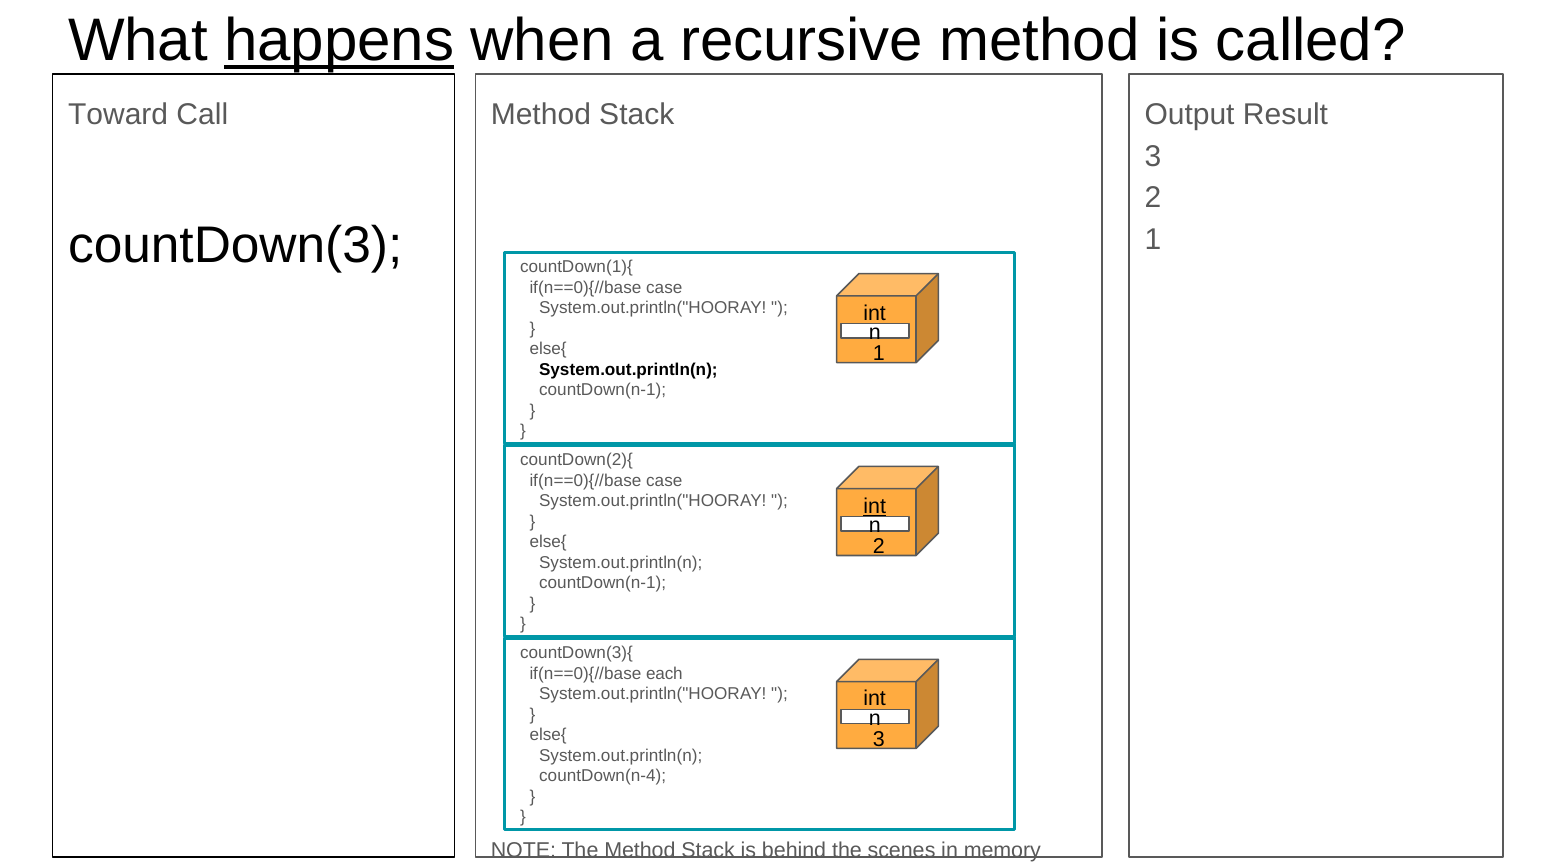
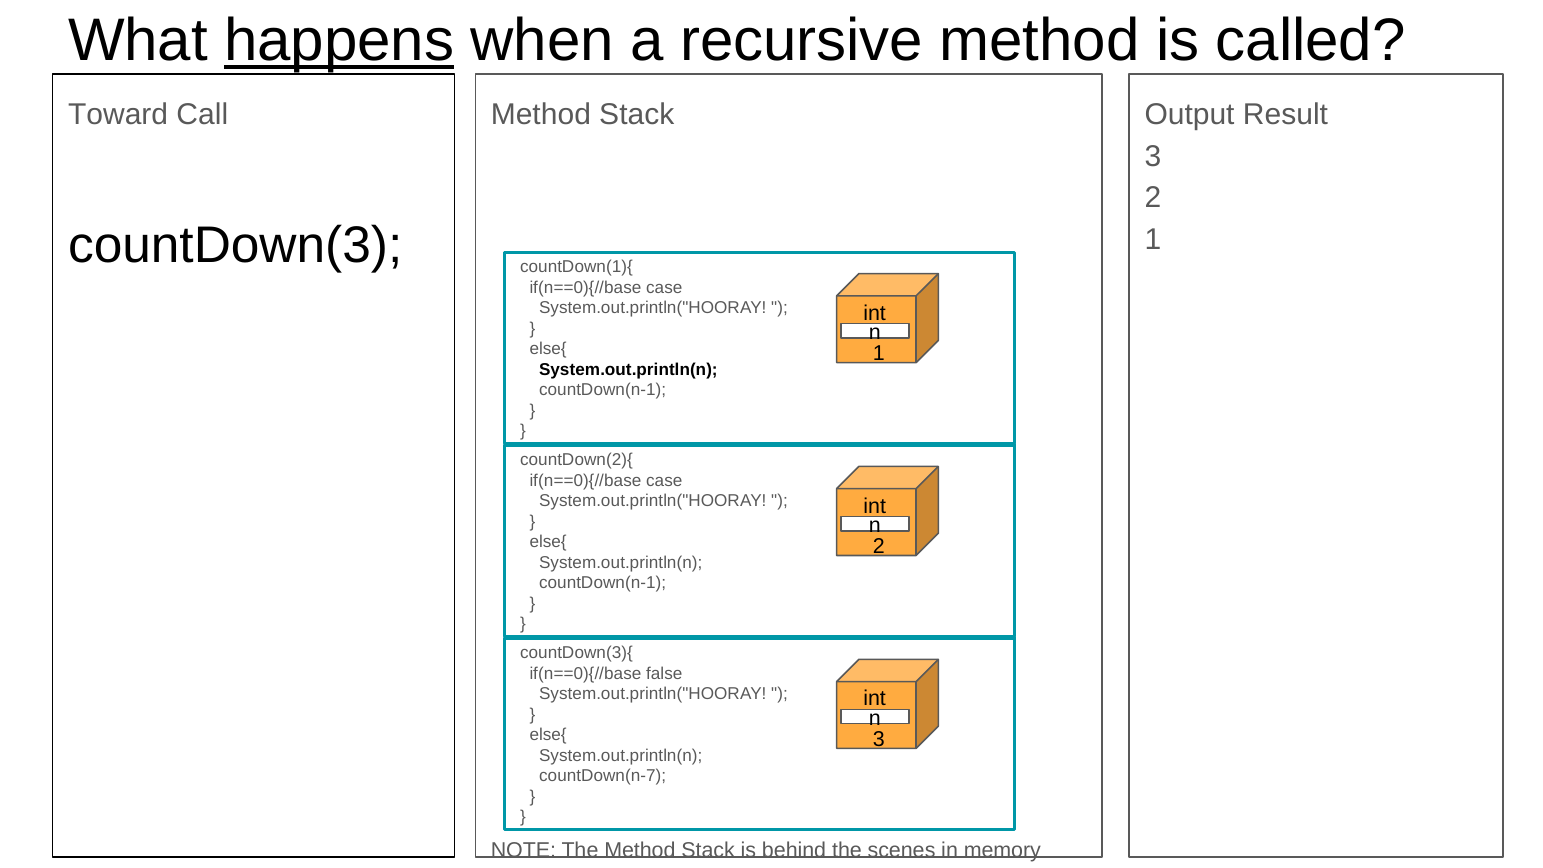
int underline: present -> none (875, 506)
each: each -> false (664, 673)
countDown(n-4: countDown(n-4 -> countDown(n-7 (603, 776)
